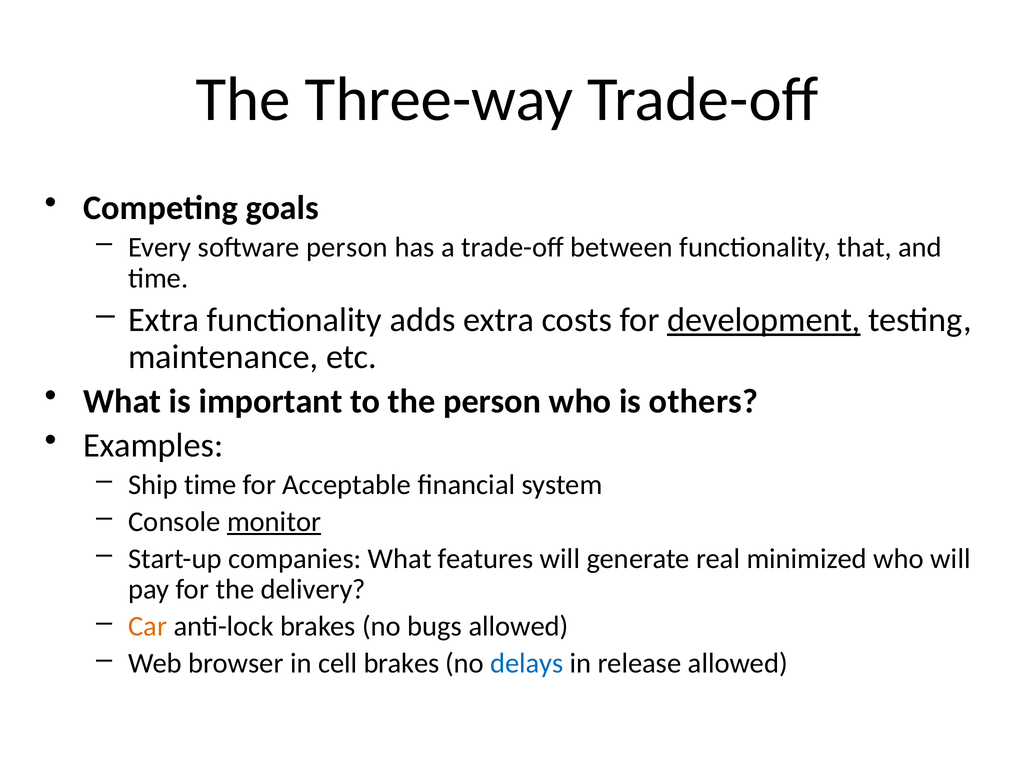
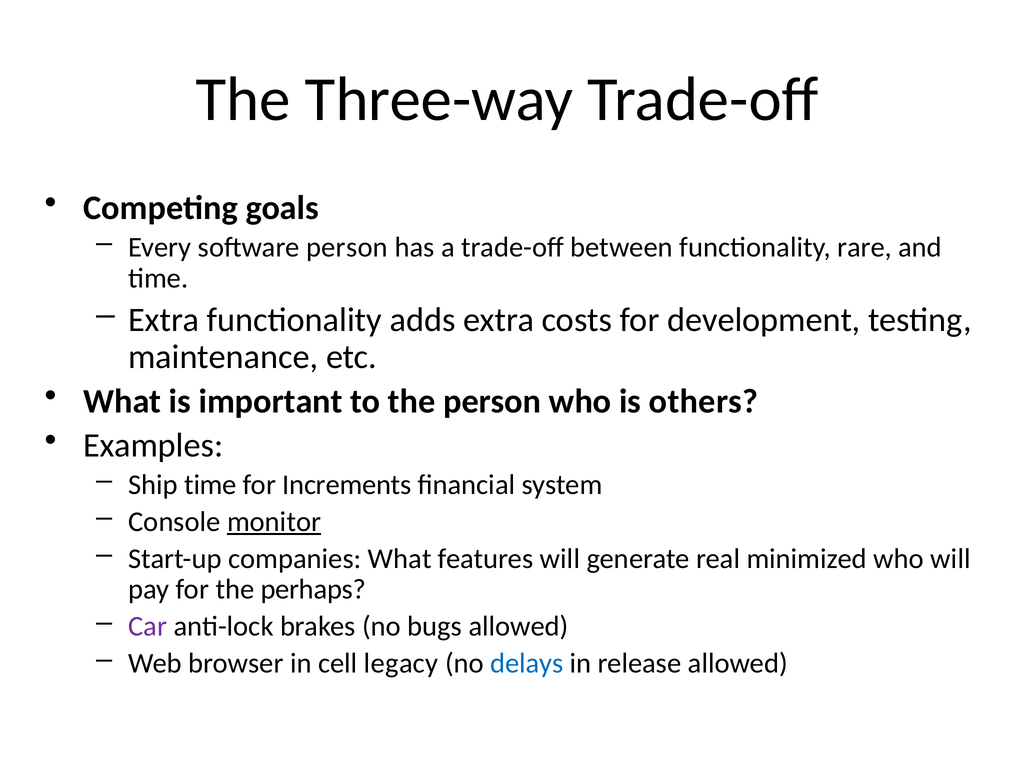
that: that -> rare (864, 248)
development underline: present -> none (764, 320)
Acceptable: Acceptable -> Increments (347, 485)
delivery: delivery -> perhaps (313, 590)
Car colour: orange -> purple (148, 627)
cell brakes: brakes -> legacy (401, 664)
